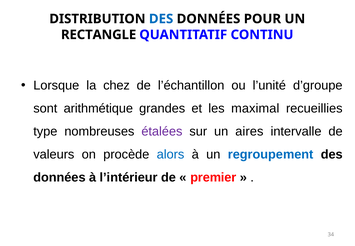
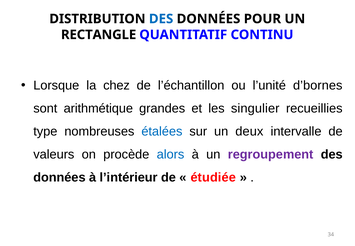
d’groupe: d’groupe -> d’bornes (318, 85)
maximal: maximal -> singulier (255, 108)
étalées colour: purple -> blue (162, 131)
aires: aires -> deux (249, 131)
regroupement colour: blue -> purple (271, 154)
premier: premier -> étudiée (213, 177)
